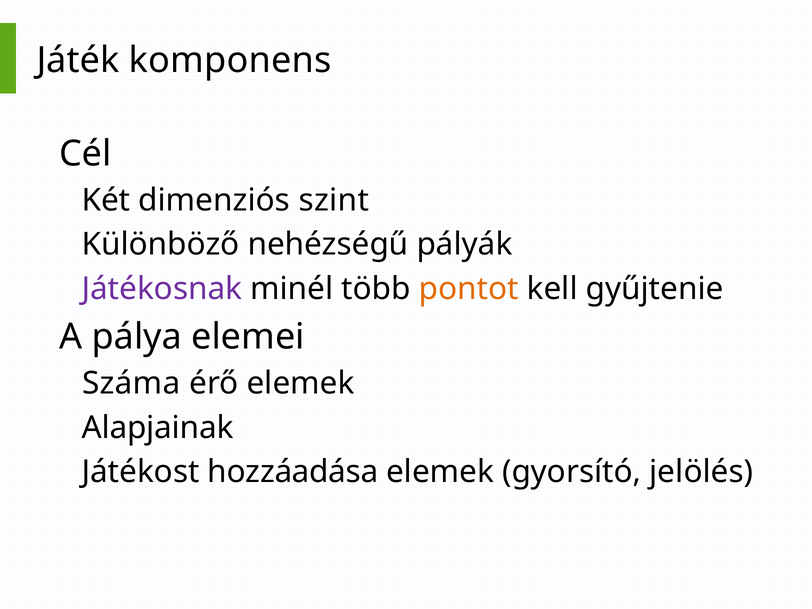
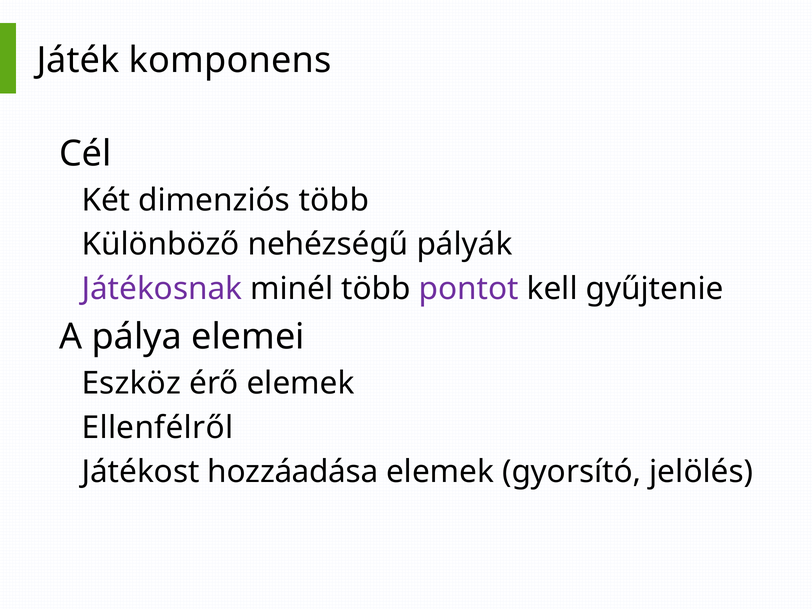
dimenziós szint: szint -> több (334, 200)
pontot colour: orange -> purple (469, 289)
Száma: Száma -> Eszköz (131, 384)
Alapjainak: Alapjainak -> Ellenfélről (157, 428)
